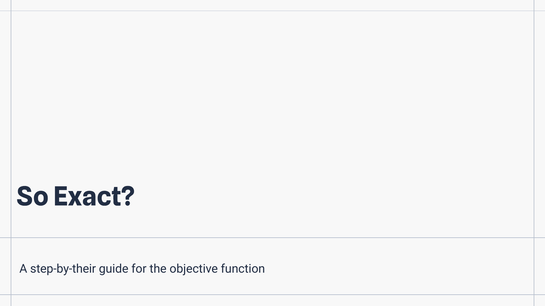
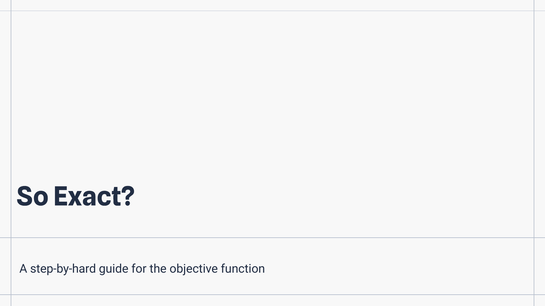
step-by-their: step-by-their -> step-by-hard (63, 269)
